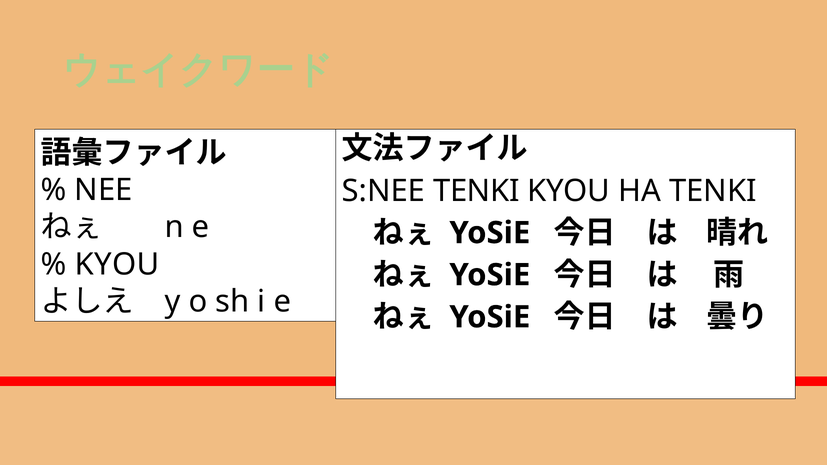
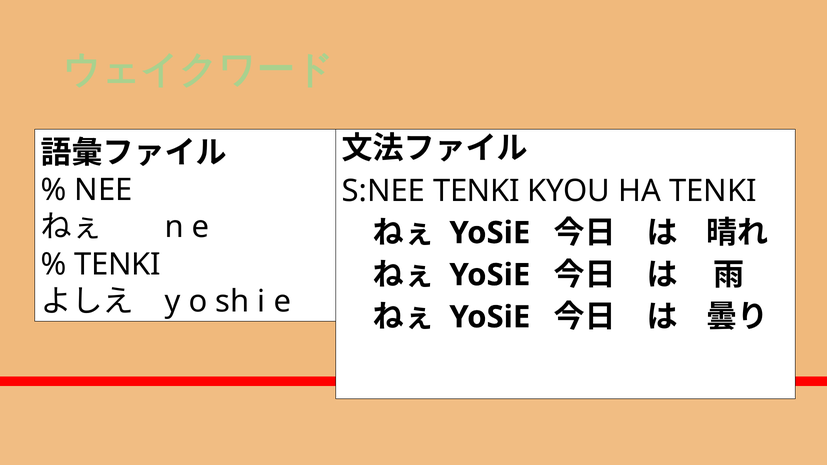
KYOU: KYOU -> TENKI (118, 265)
